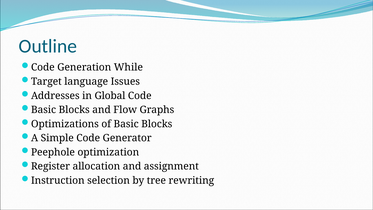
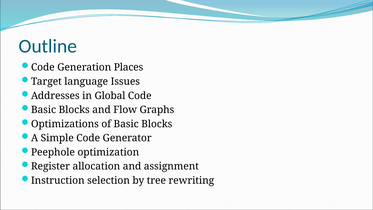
While: While -> Places (128, 67)
